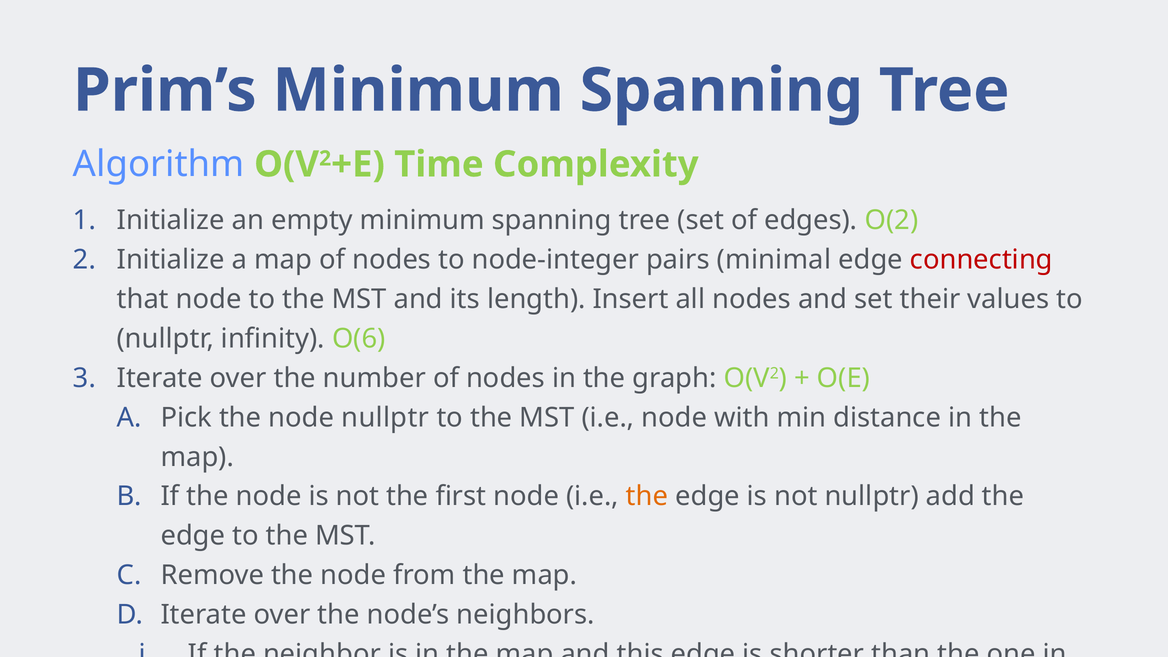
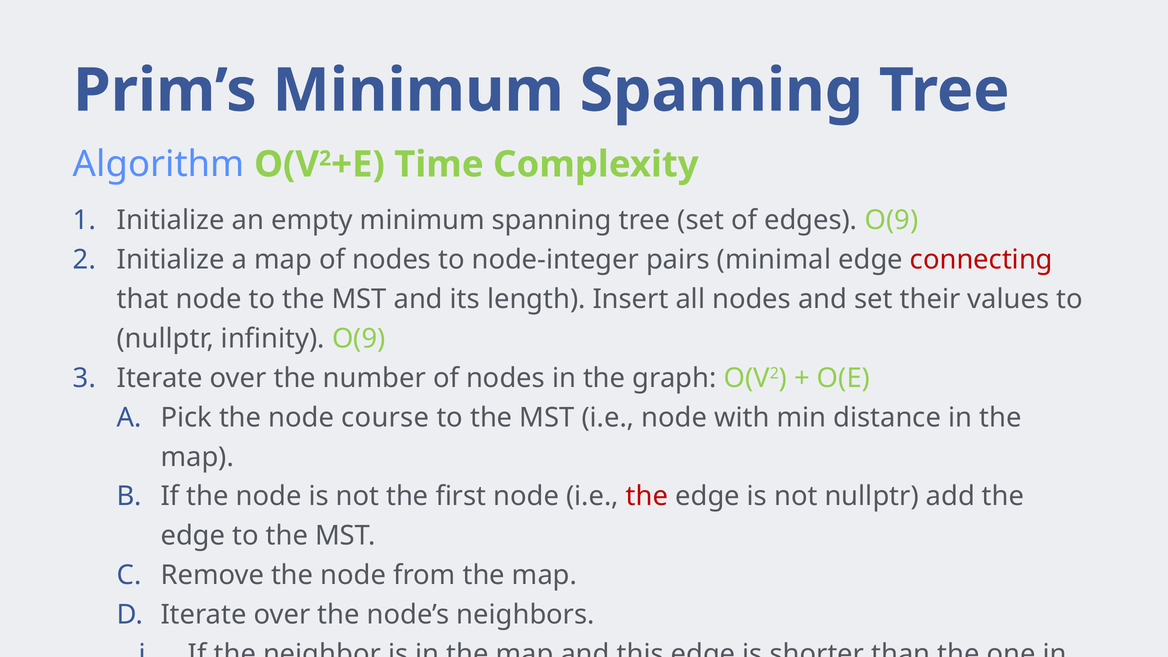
edges O(2: O(2 -> O(9 (892, 220)
infinity O(6: O(6 -> O(9 (359, 339)
node nullptr: nullptr -> course (385, 418)
the colour: orange -> red (647, 496)
